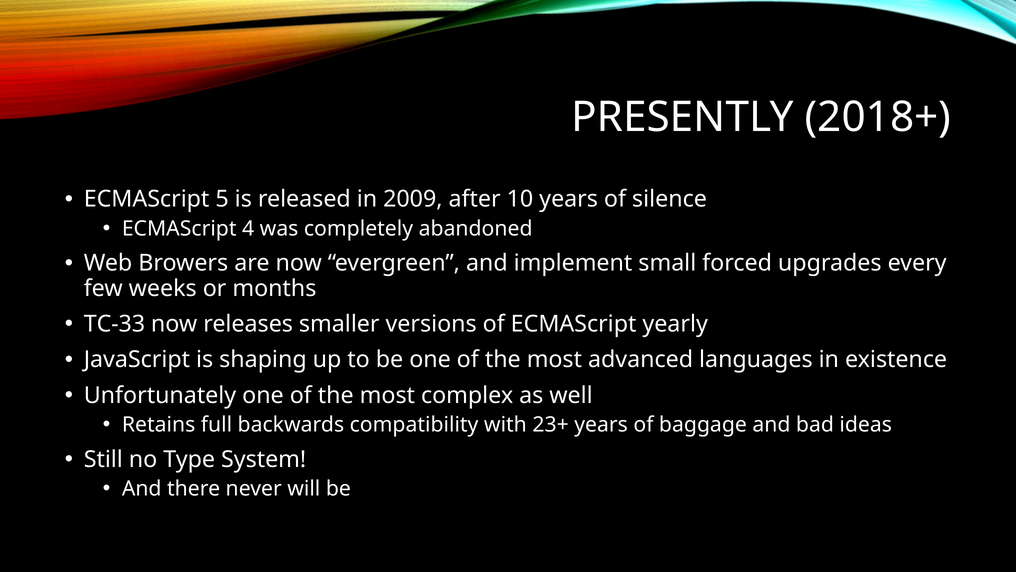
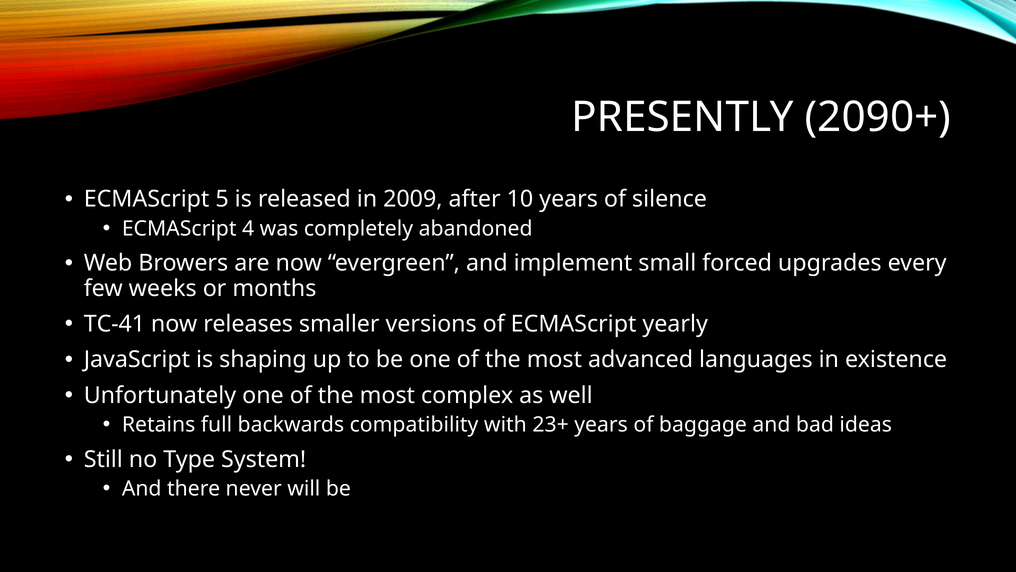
2018+: 2018+ -> 2090+ (878, 117)
TC-33: TC-33 -> TC-41 (114, 324)
